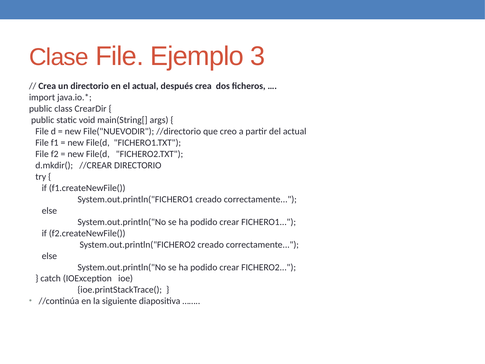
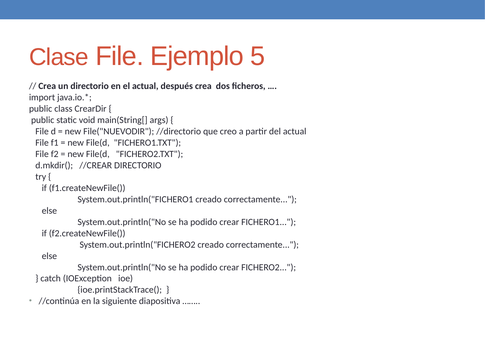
3: 3 -> 5 (258, 56)
